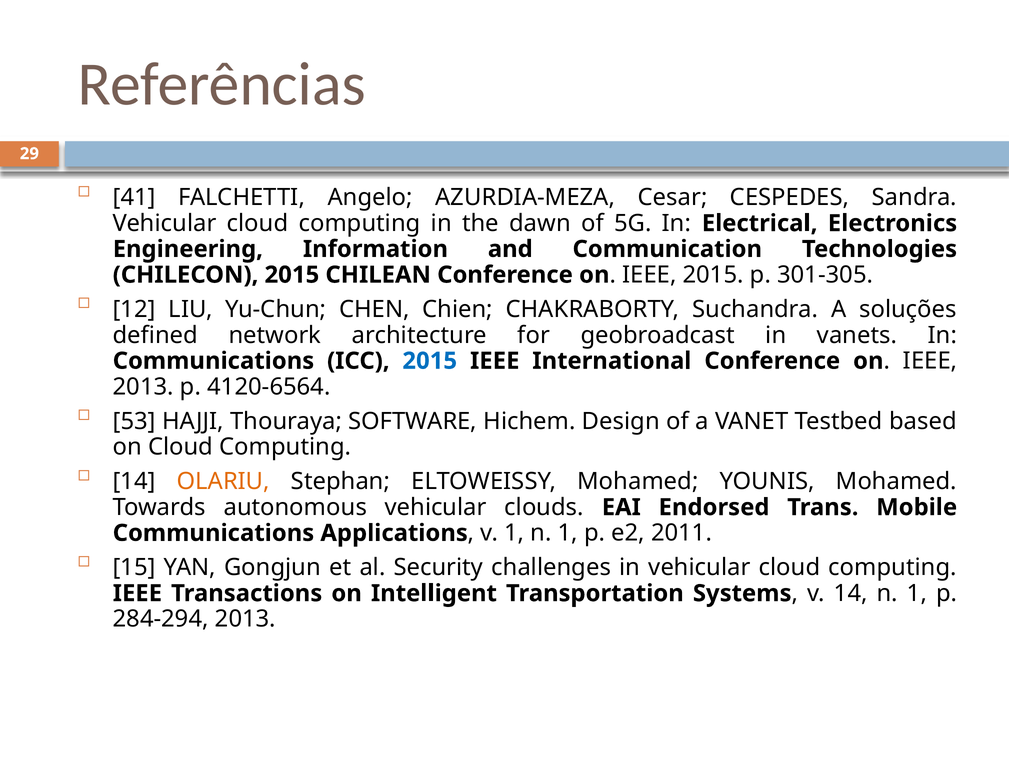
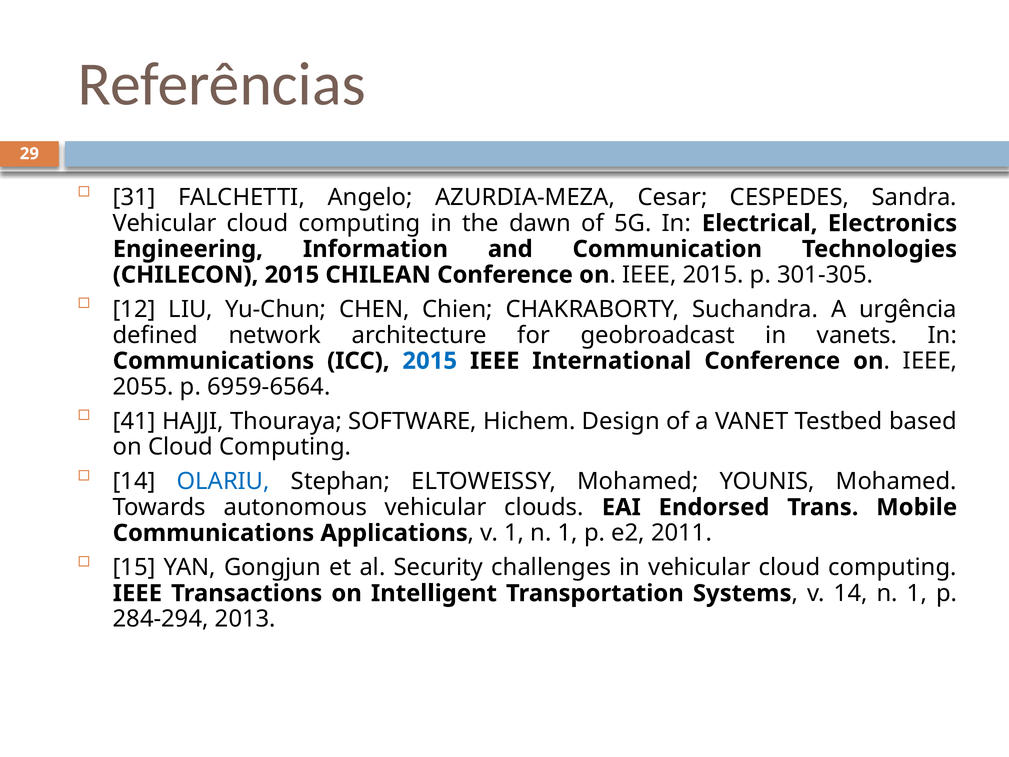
41: 41 -> 31 (134, 198)
soluções: soluções -> urgência (908, 309)
2013: 2013 -> 2055 (143, 387)
4120-6564: 4120-6564 -> 6959-6564 (269, 387)
53: 53 -> 41 (134, 421)
OLARIU colour: orange -> blue (223, 481)
